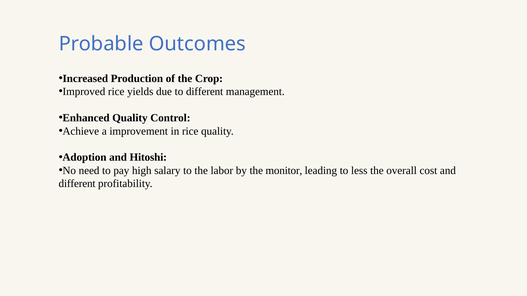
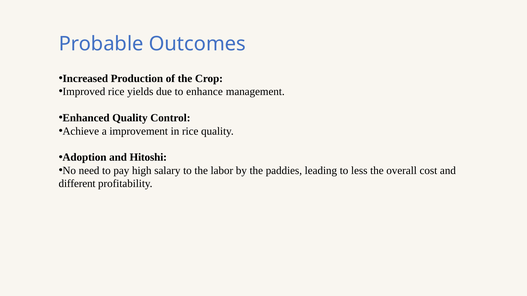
to different: different -> enhance (205, 92)
monitor: monitor -> paddies (284, 171)
